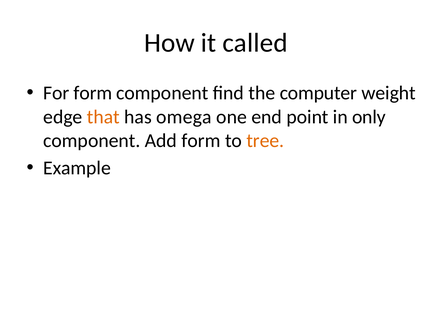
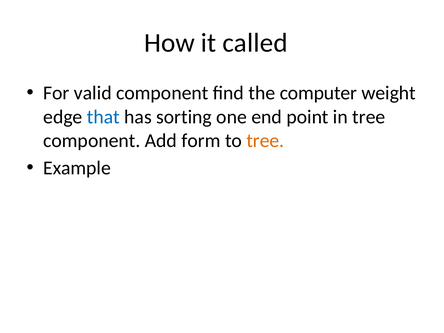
For form: form -> valid (93, 93)
that colour: orange -> blue (103, 117)
omega: omega -> sorting (184, 117)
in only: only -> tree (369, 117)
